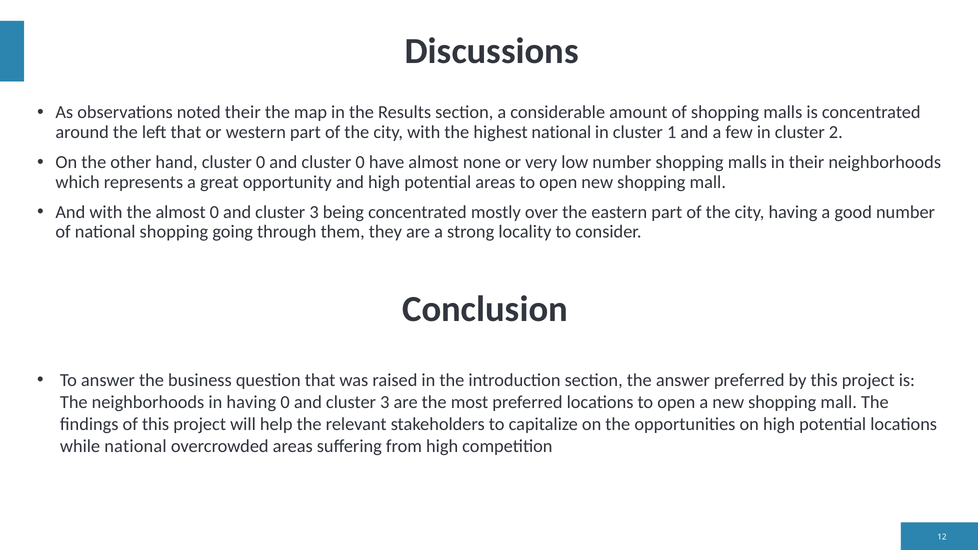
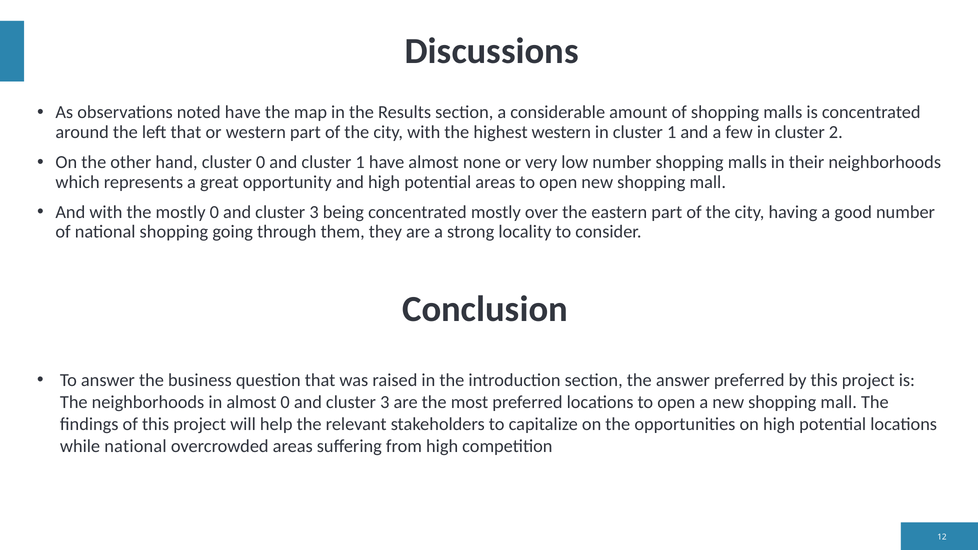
noted their: their -> have (243, 112)
highest national: national -> western (561, 132)
and cluster 0: 0 -> 1 (360, 162)
the almost: almost -> mostly (181, 212)
in having: having -> almost (251, 403)
